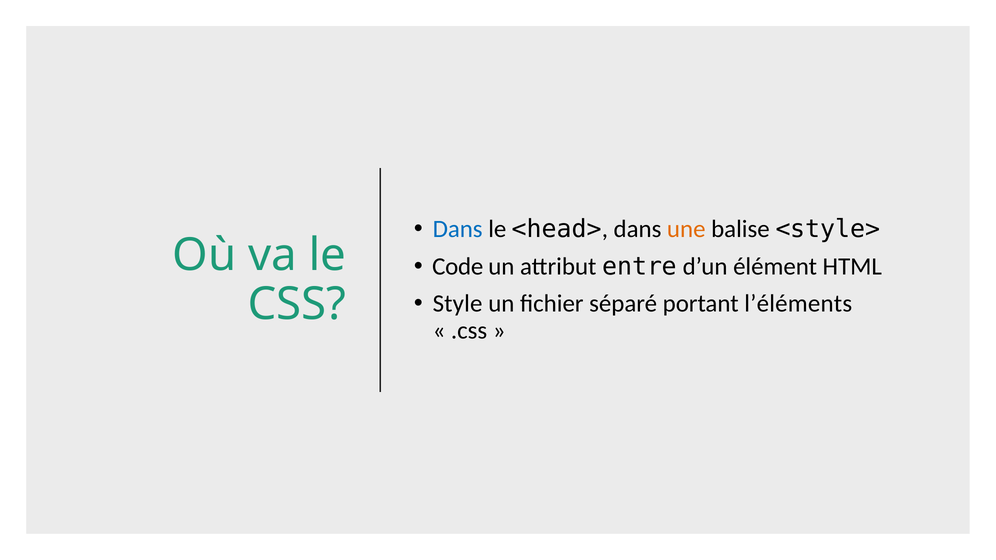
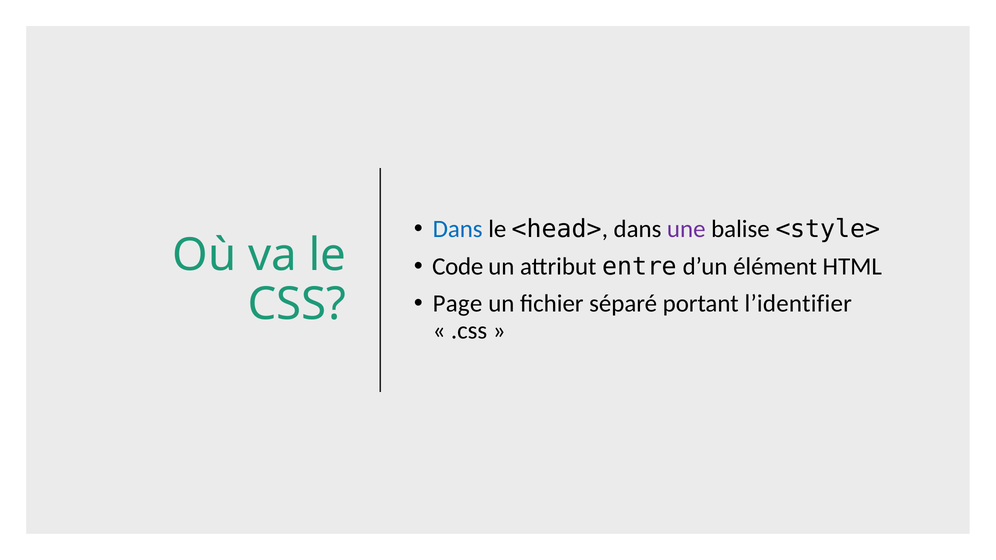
une colour: orange -> purple (686, 229)
Style: Style -> Page (457, 304)
l’éléments: l’éléments -> l’identifier (798, 304)
